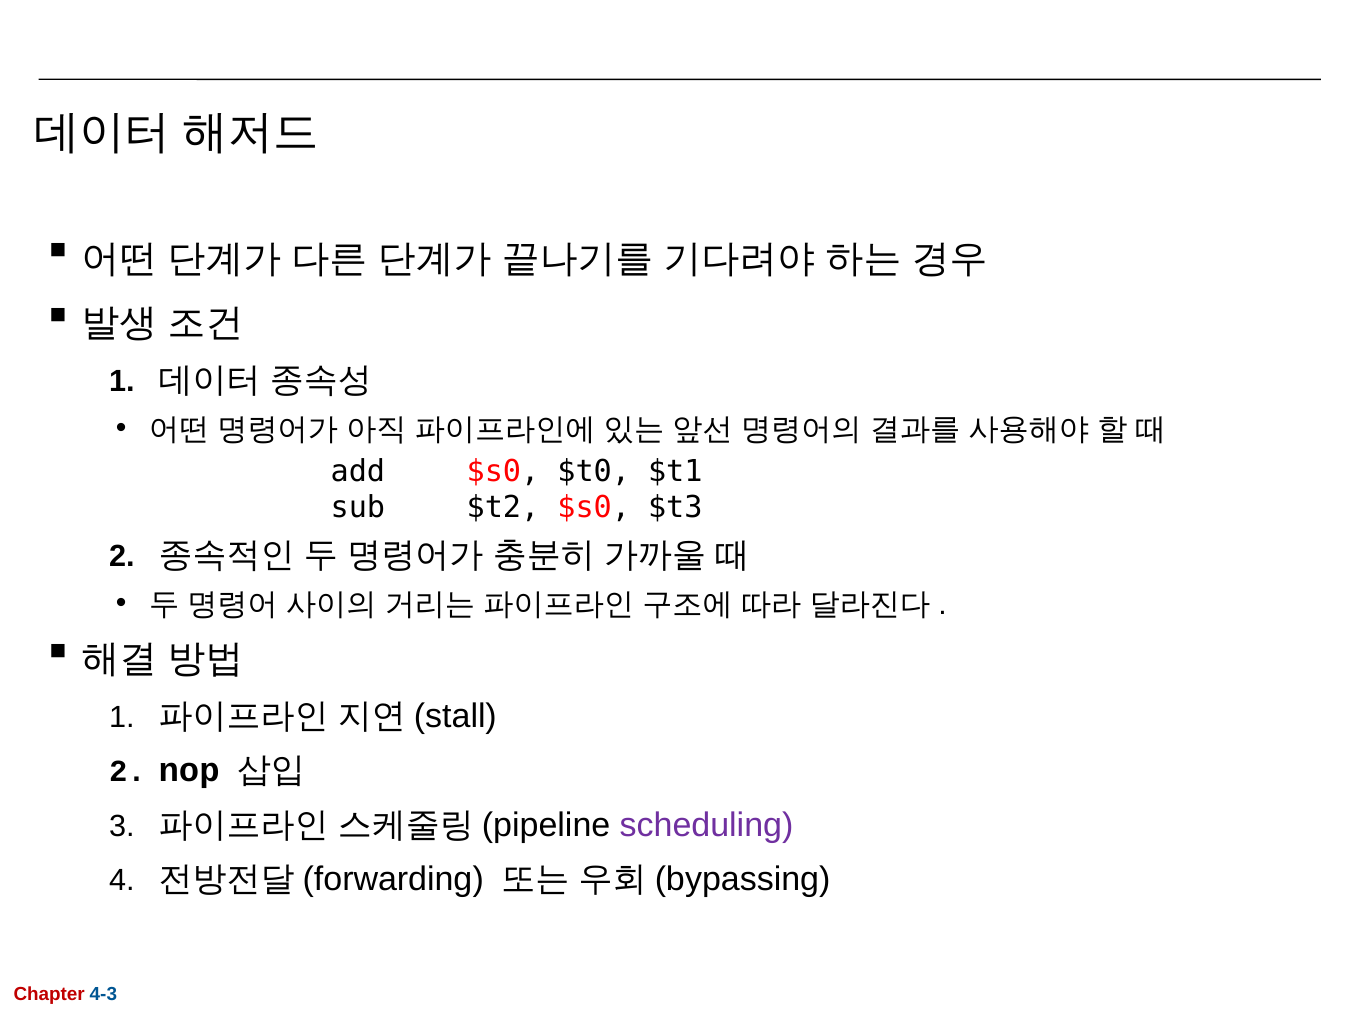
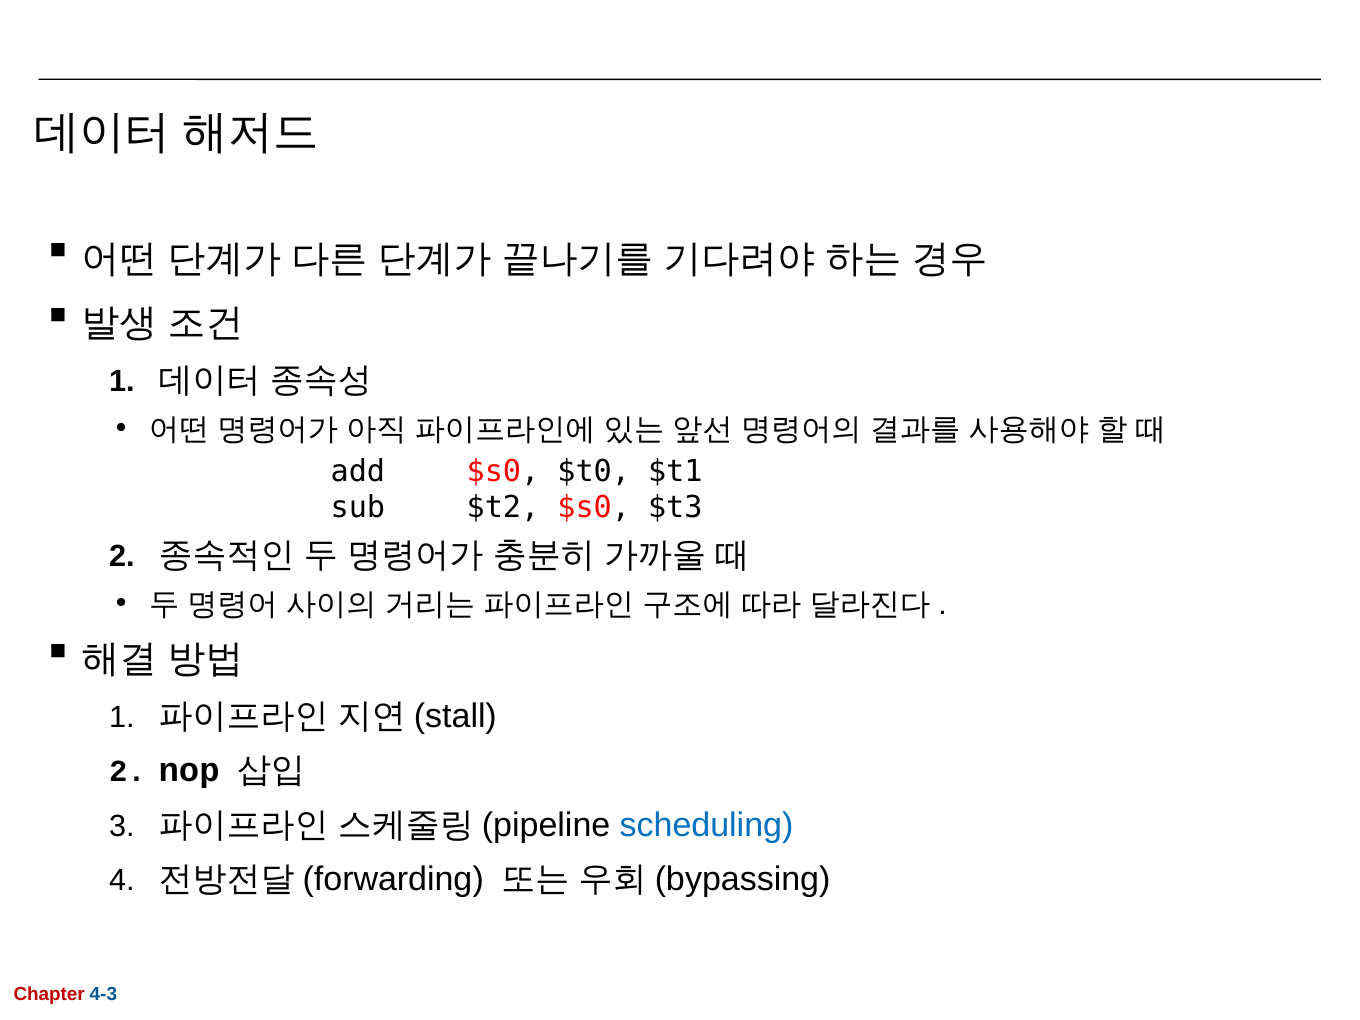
scheduling colour: purple -> blue (707, 825)
